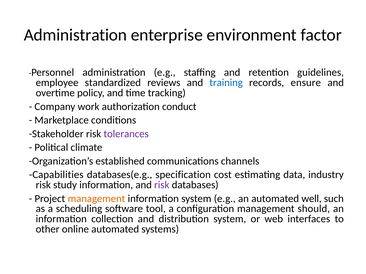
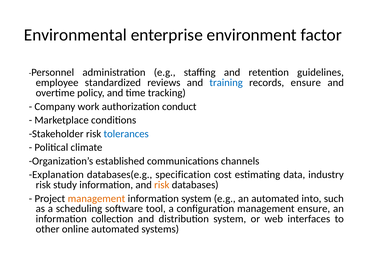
Administration: Administration -> Environmental (75, 35)
tolerances colour: purple -> blue (126, 134)
Capabilities: Capabilities -> Explanation (56, 175)
risk colour: purple -> orange (162, 185)
well: well -> into (311, 199)
management should: should -> ensure (314, 209)
